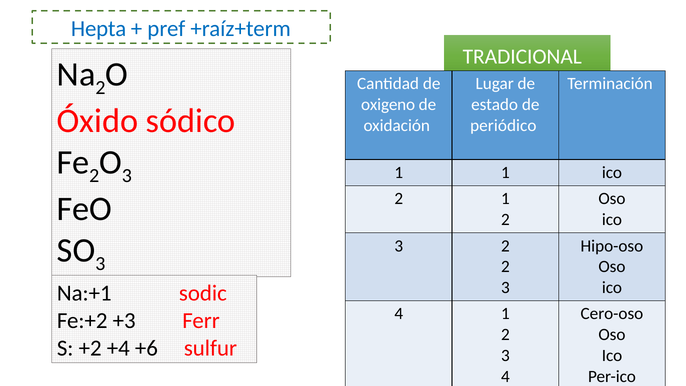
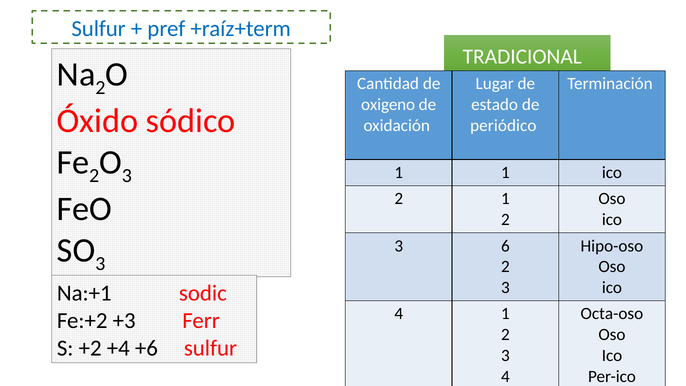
Hepta: Hepta -> Sulfur (99, 28)
3 2: 2 -> 6 (505, 246)
Cero-oso: Cero-oso -> Octa-oso (612, 314)
